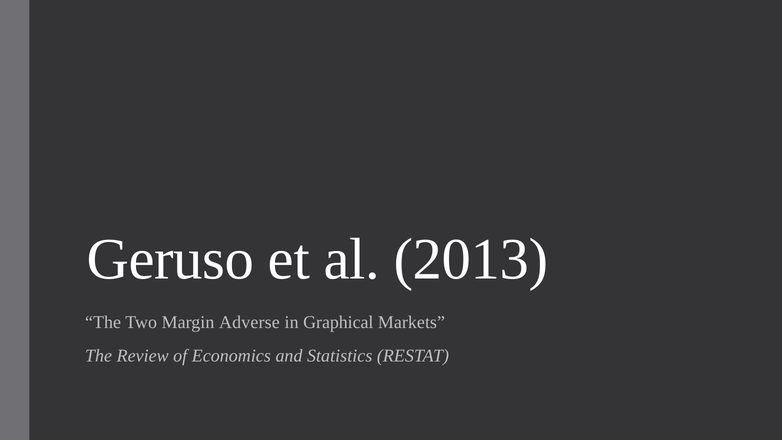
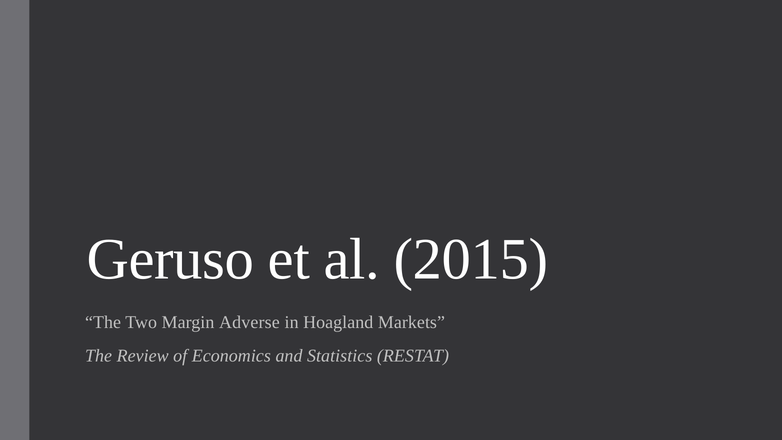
2013: 2013 -> 2015 (471, 259)
Graphical: Graphical -> Hoagland (338, 322)
